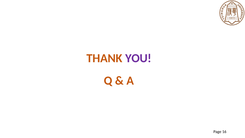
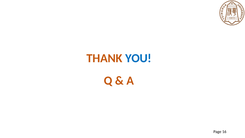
YOU colour: purple -> blue (138, 58)
